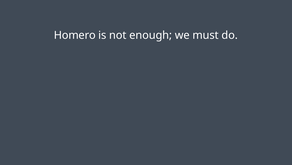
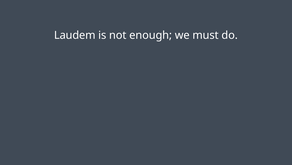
Homero: Homero -> Laudem (75, 35)
